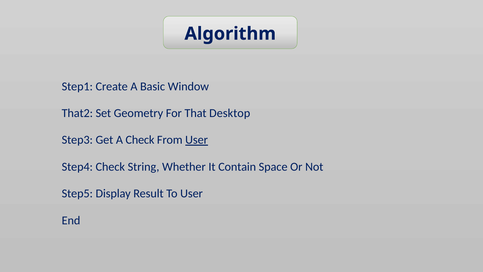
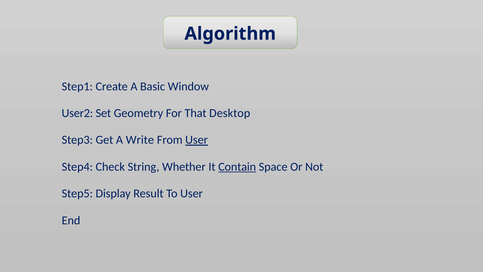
That2: That2 -> User2 (77, 113)
A Check: Check -> Write (140, 140)
Contain underline: none -> present (237, 167)
